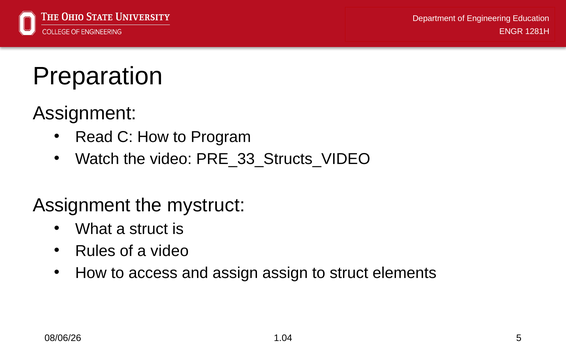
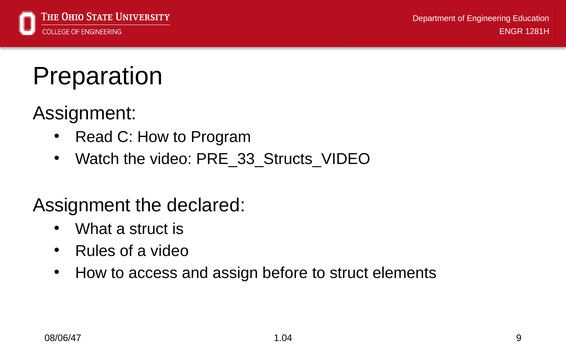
mystruct: mystruct -> declared (206, 205)
assign assign: assign -> before (285, 273)
08/06/26: 08/06/26 -> 08/06/47 (63, 338)
5: 5 -> 9 (519, 338)
